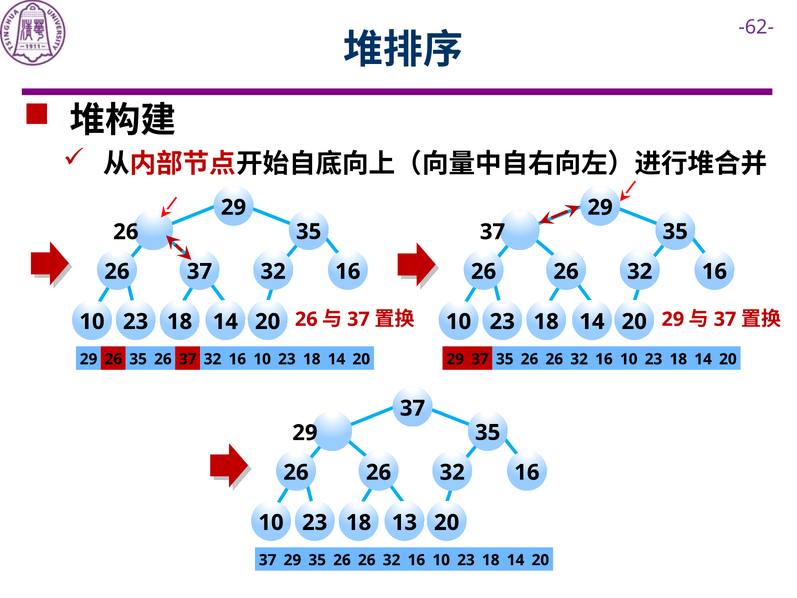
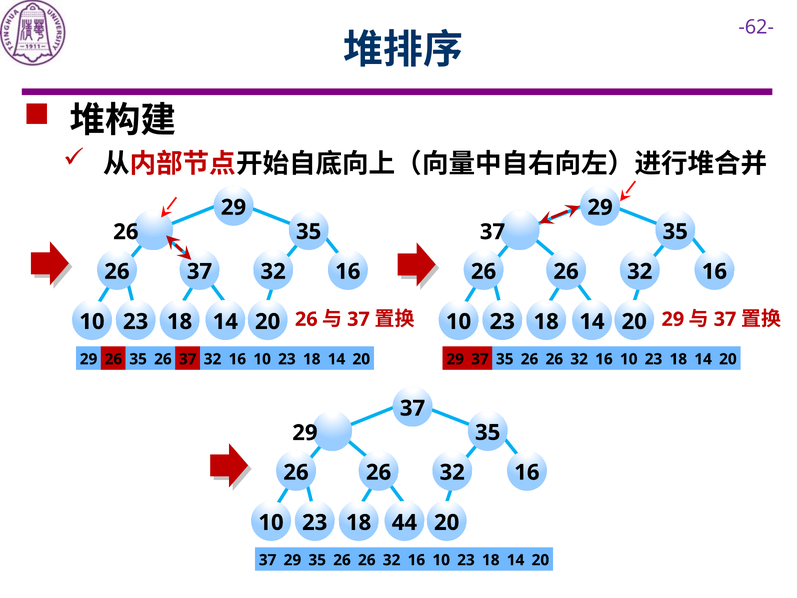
13: 13 -> 44 (404, 522)
